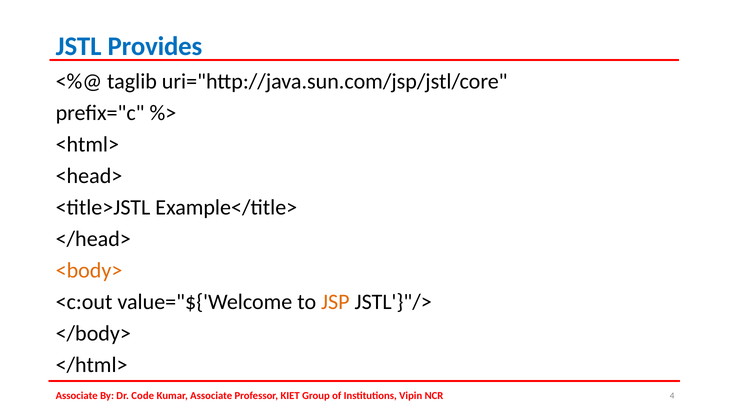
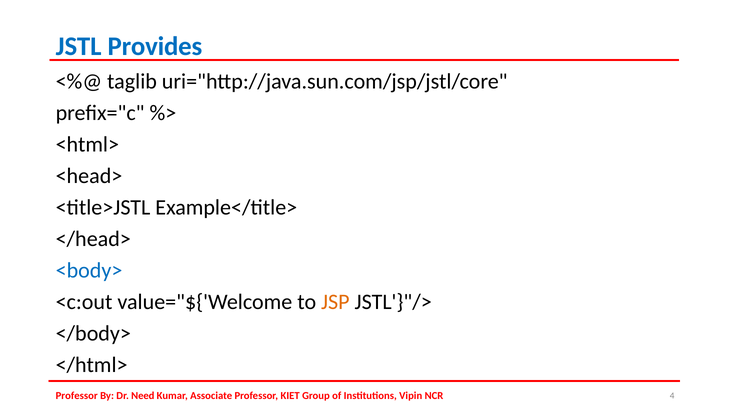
<body> colour: orange -> blue (89, 270)
Associate: Associate -> Professor (77, 395)
Code: Code -> Need (143, 395)
